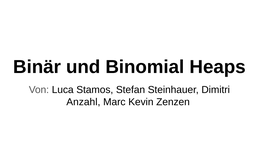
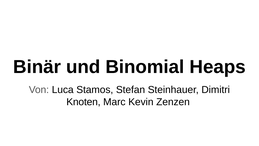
Anzahl: Anzahl -> Knoten (83, 102)
